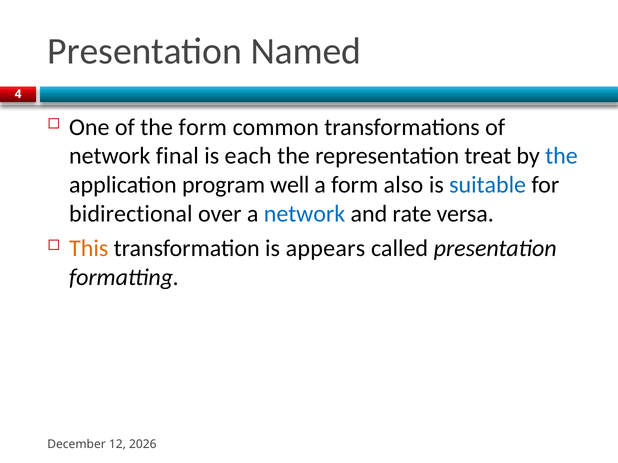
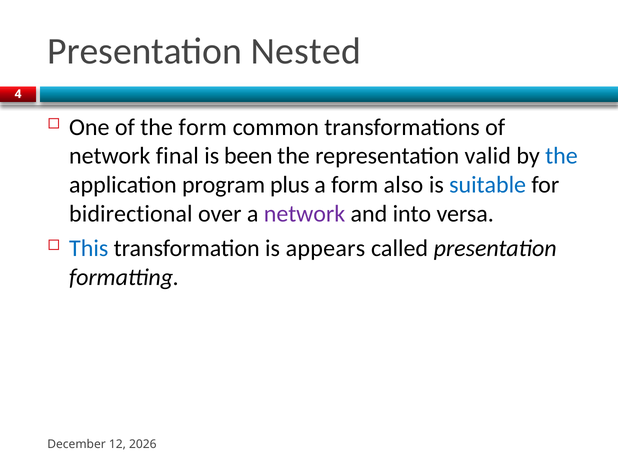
Named: Named -> Nested (306, 52)
each: each -> been (248, 156)
treat: treat -> valid (488, 156)
well: well -> plus (290, 185)
network colour: blue -> purple (304, 214)
rate: rate -> into (412, 214)
This colour: orange -> blue (89, 249)
